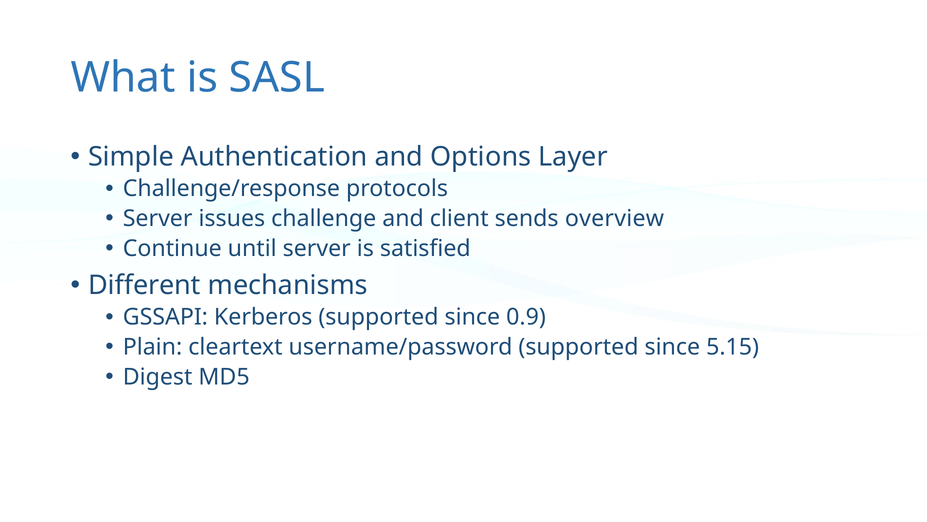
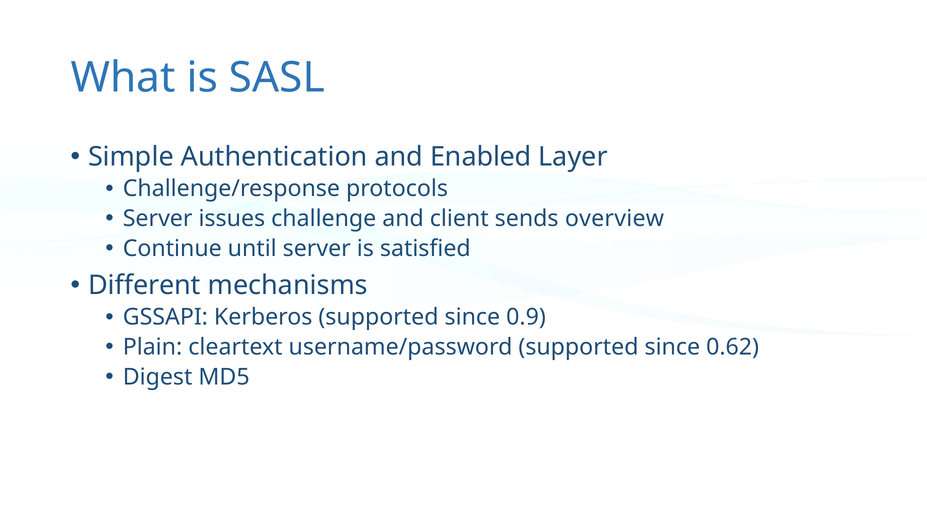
Options: Options -> Enabled (481, 157)
5.15: 5.15 -> 0.62 (733, 347)
